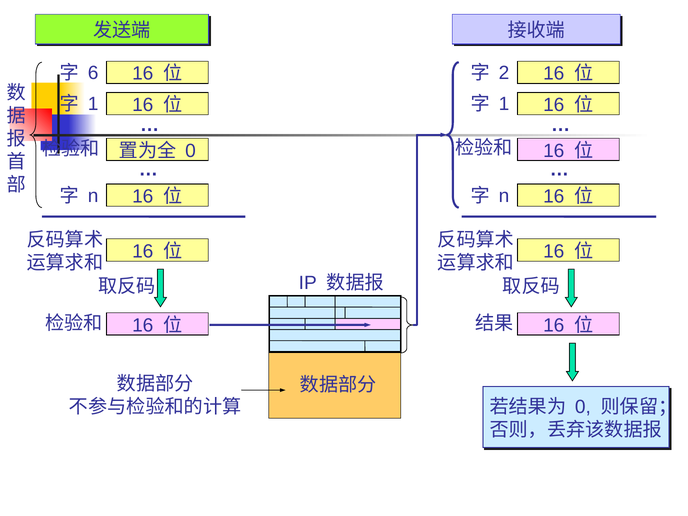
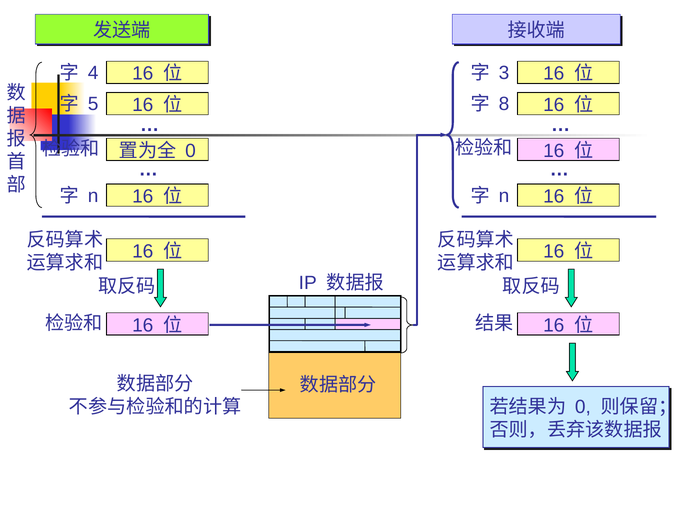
6: 6 -> 4 (93, 73)
2: 2 -> 3 (504, 73)
1: 1 -> 5 (93, 104)
1: 1 -> 8 (504, 104)
